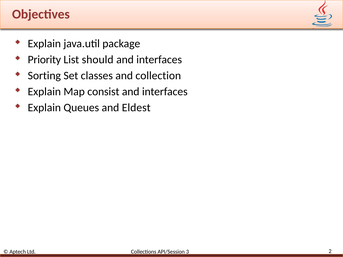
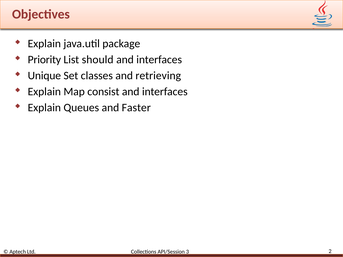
Sorting: Sorting -> Unique (44, 76)
collection: collection -> retrieving (158, 76)
Eldest: Eldest -> Faster (136, 108)
